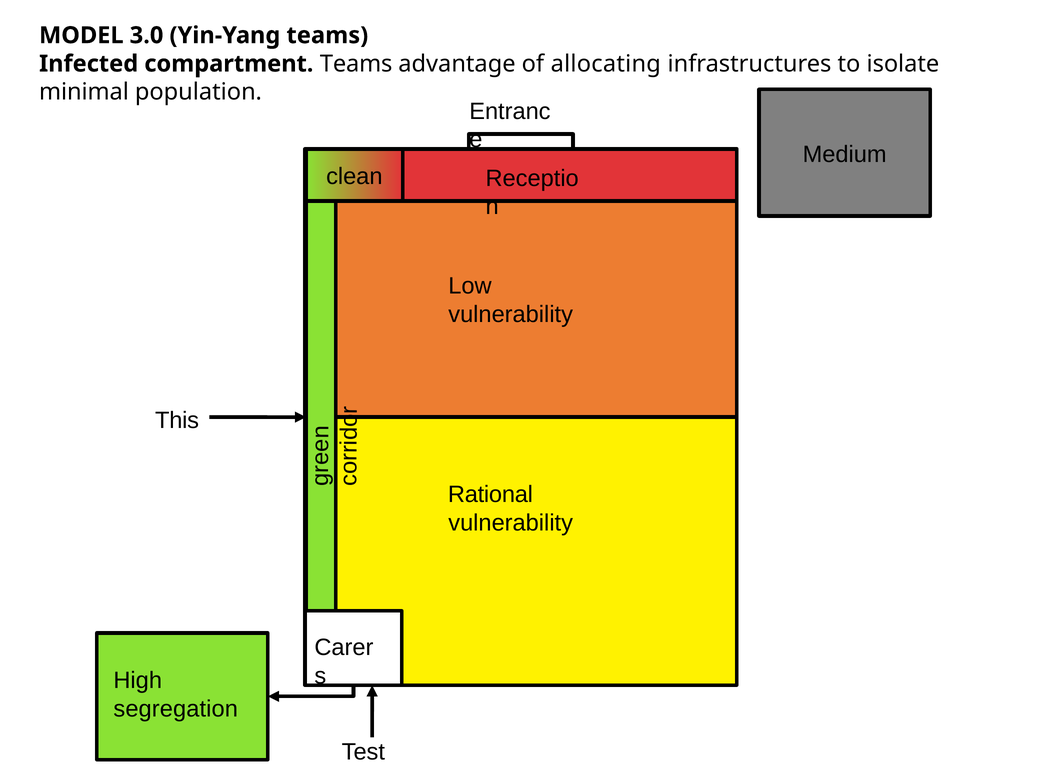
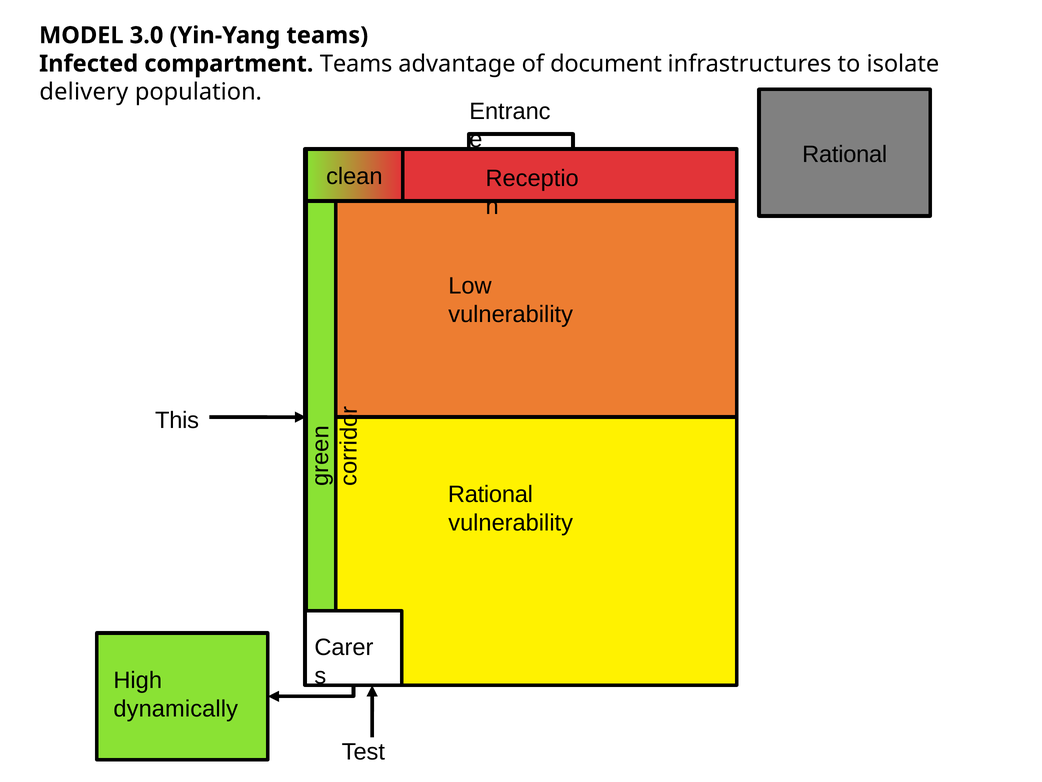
allocating: allocating -> document (606, 64)
minimal: minimal -> delivery (84, 92)
Medium: Medium -> Rational (845, 154)
segregation: segregation -> dynamically (176, 708)
